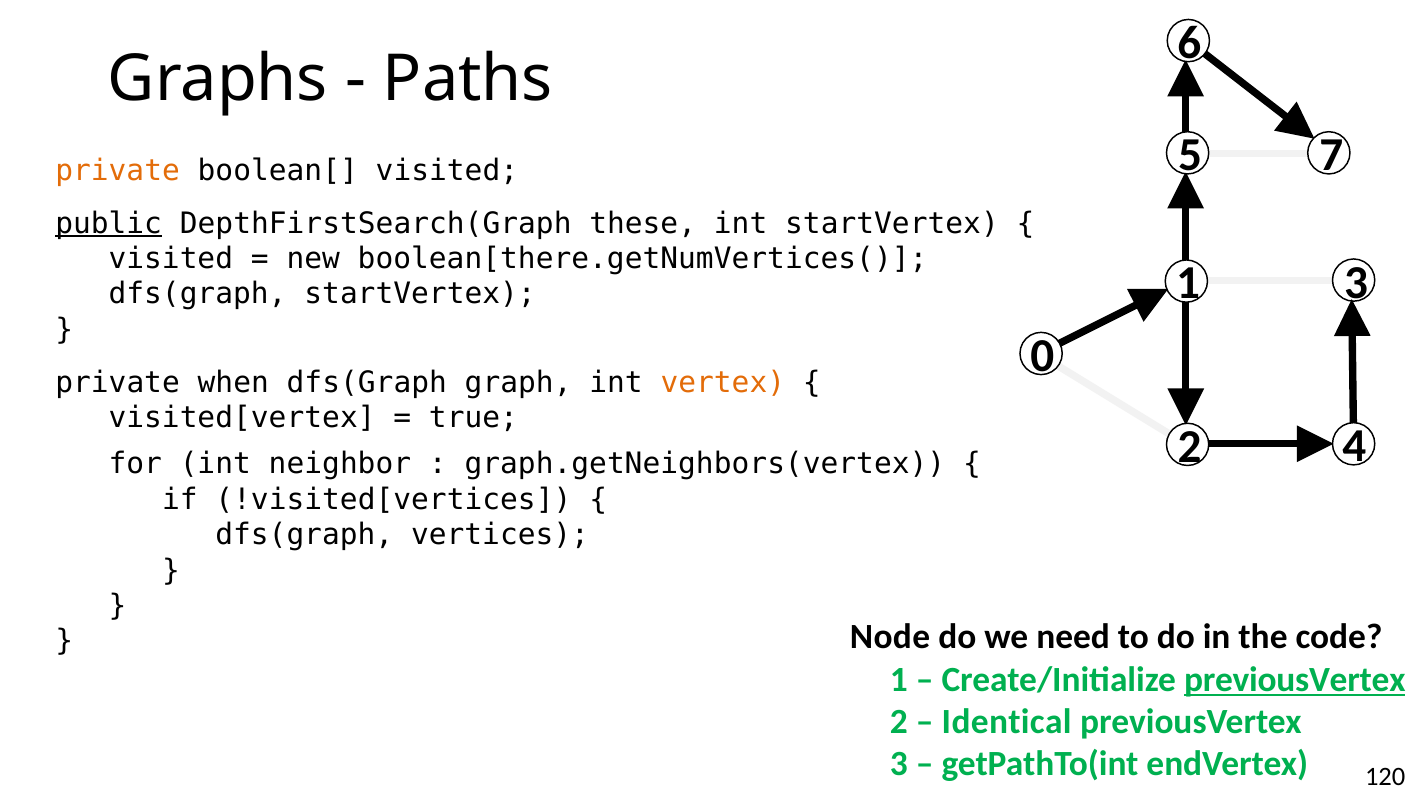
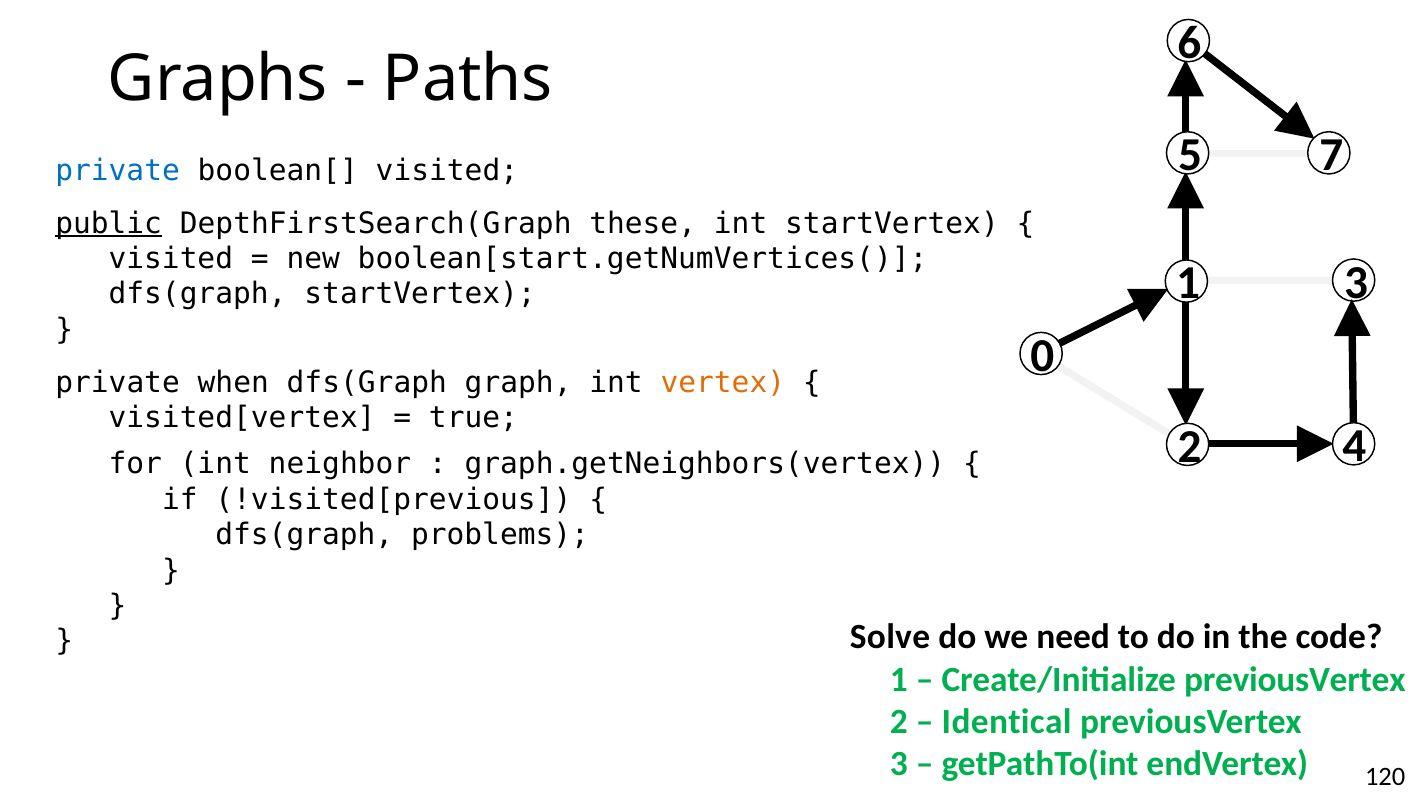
private colour: orange -> blue (118, 170)
boolean[there.getNumVertices(: boolean[there.getNumVertices( -> boolean[start.getNumVertices( (643, 259)
!visited[vertices: !visited[vertices -> !visited[previous (393, 500)
vertices: vertices -> problems (500, 535)
Node: Node -> Solve (890, 637)
previousVertex underline: present -> none (1295, 680)
